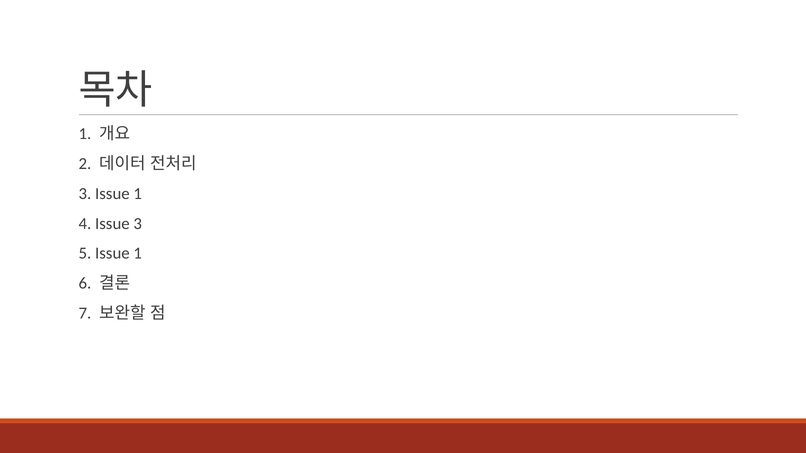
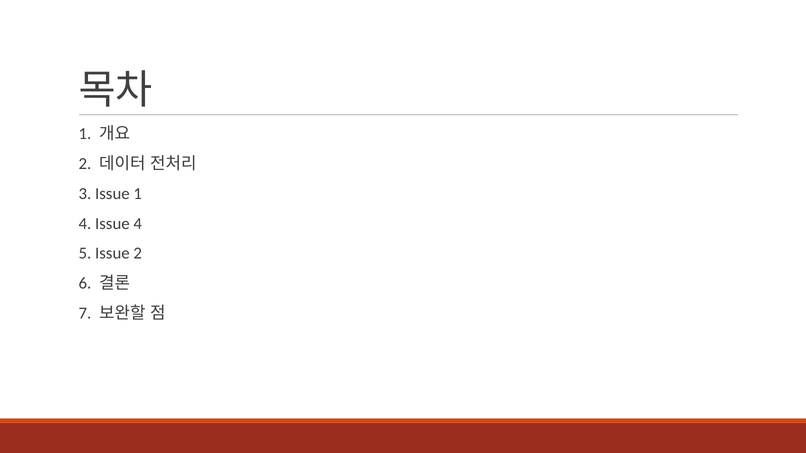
Issue 3: 3 -> 4 (138, 224)
5 Issue 1: 1 -> 2 (138, 254)
